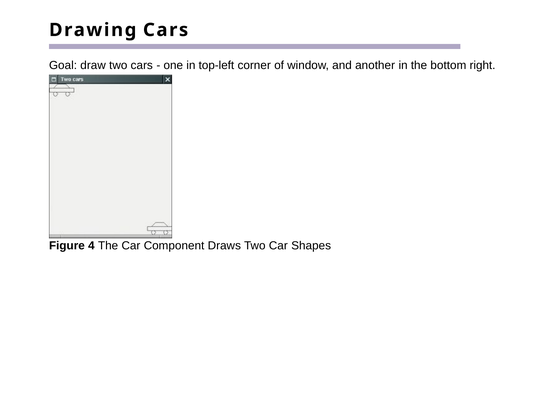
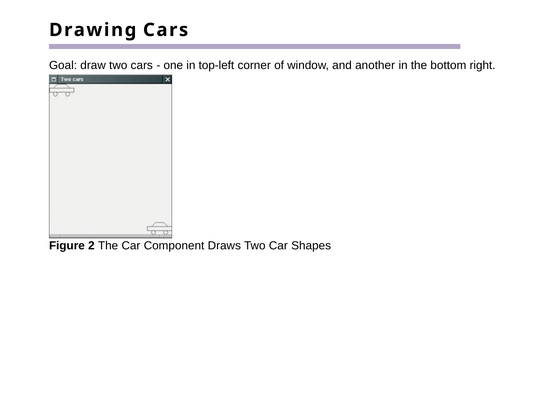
4: 4 -> 2 (91, 246)
